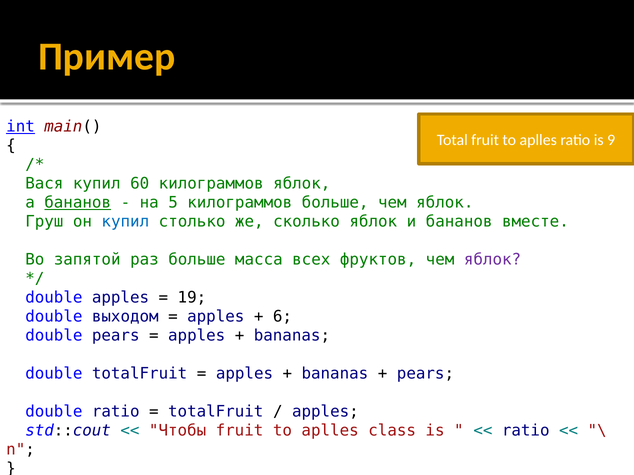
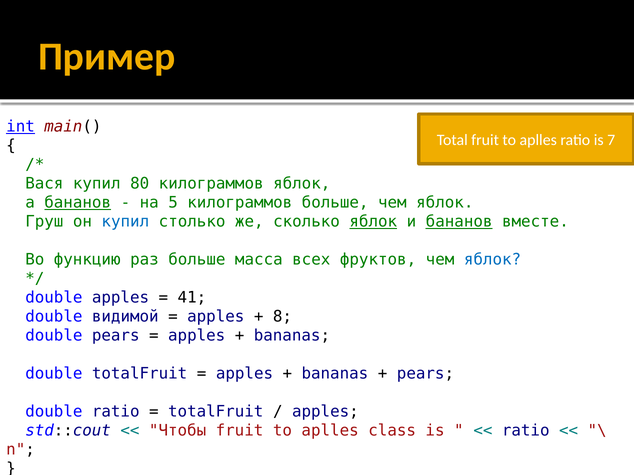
9: 9 -> 7 (611, 140)
60: 60 -> 80 (140, 184)
яблок underline: none -> present (373, 222)
бананов underline: none -> present (459, 222)
запятой: запятой -> функцию (87, 260)
яблок colour: purple -> blue (493, 260)
19: 19 -> 41 (192, 298)
выходом: выходом -> видимой (125, 317)
6: 6 -> 8 (282, 317)
